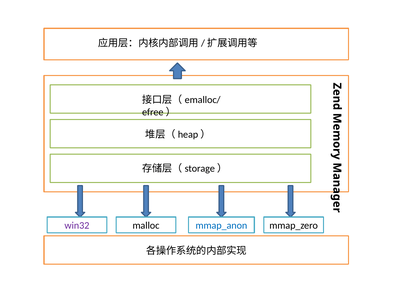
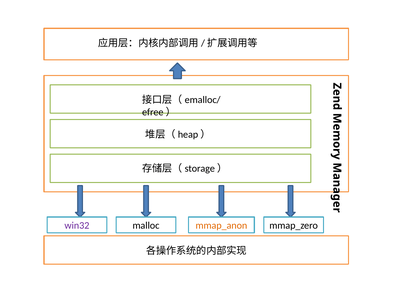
mmap_anon colour: blue -> orange (221, 225)
